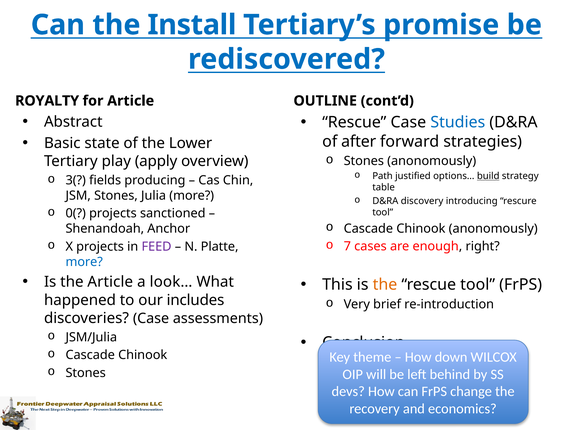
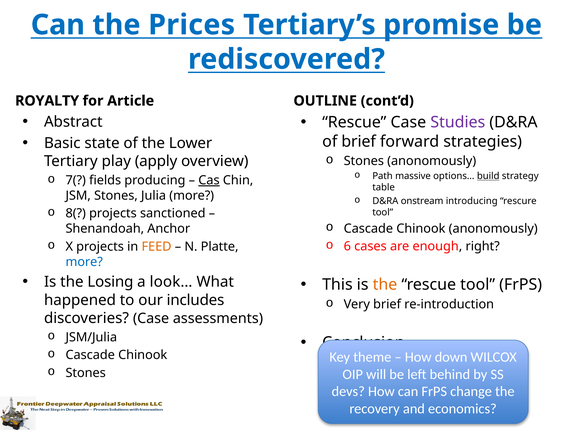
Install: Install -> Prices (192, 25)
Studies colour: blue -> purple (458, 122)
of after: after -> brief (359, 141)
justified: justified -> massive (413, 176)
3(: 3( -> 7( (76, 180)
Cas underline: none -> present (209, 180)
discovery: discovery -> onstream (422, 201)
0(: 0( -> 8( (76, 213)
7: 7 -> 6 (347, 246)
FEED colour: purple -> orange (157, 246)
the Article: Article -> Losing (110, 282)
